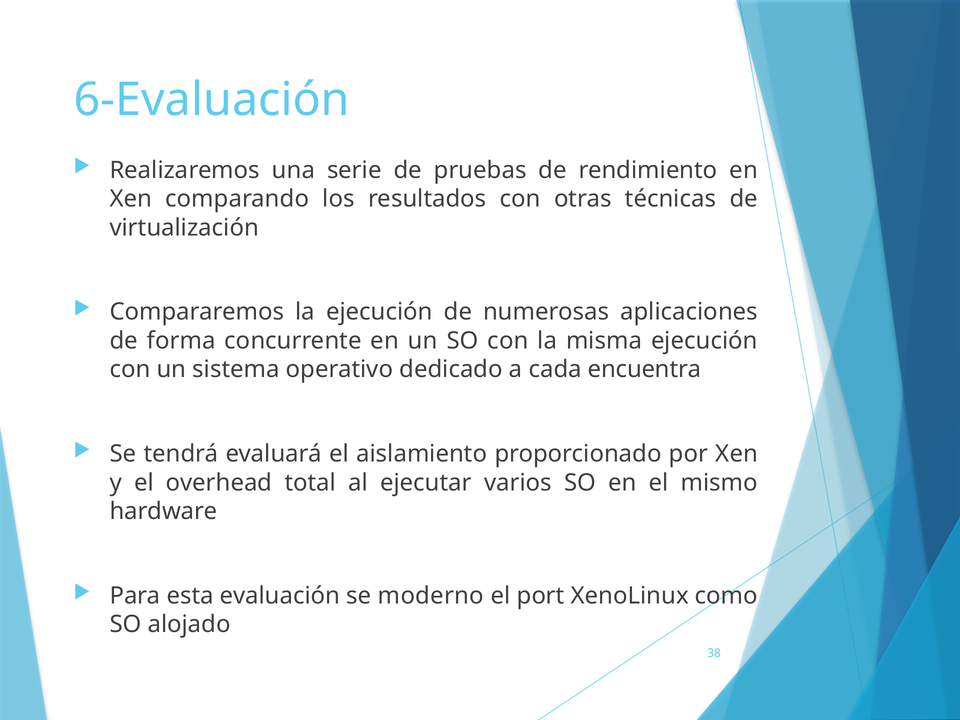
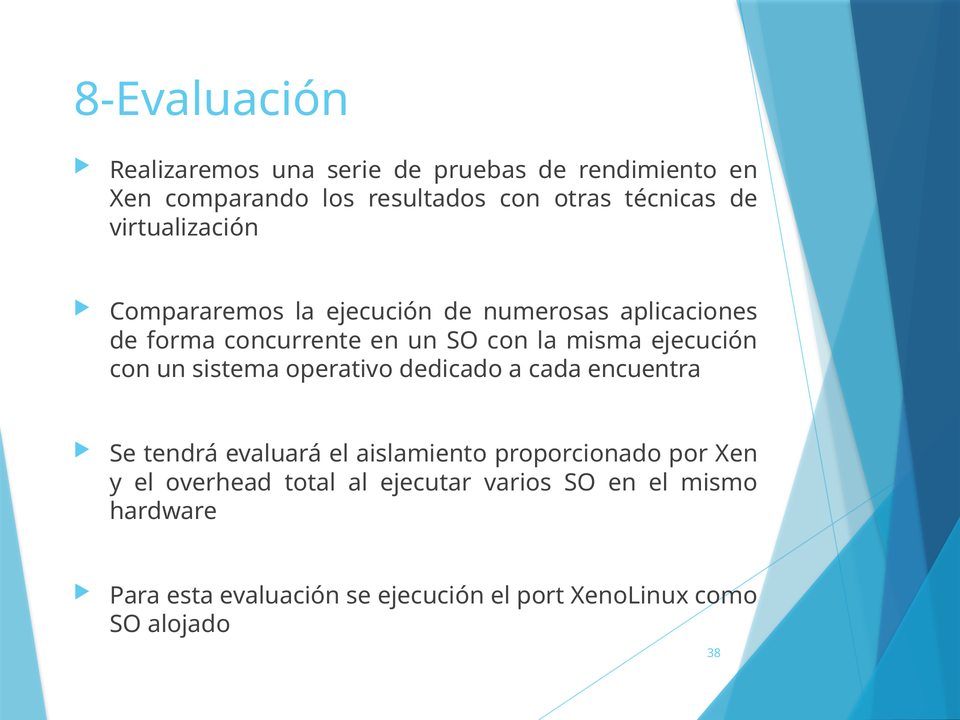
6-Evaluación: 6-Evaluación -> 8-Evaluación (212, 100)
se moderno: moderno -> ejecución (431, 596)
